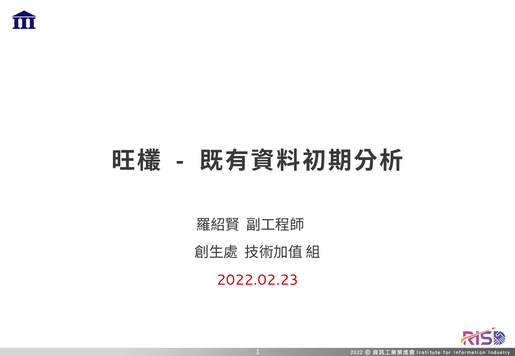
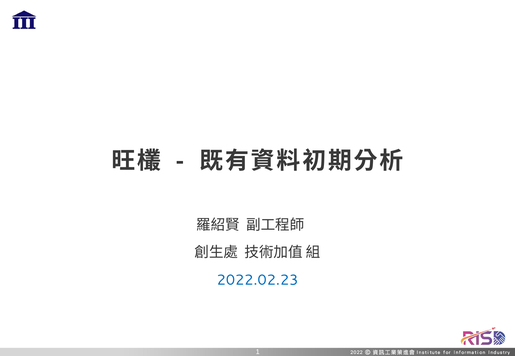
2022.02.23 colour: red -> blue (257, 280)
